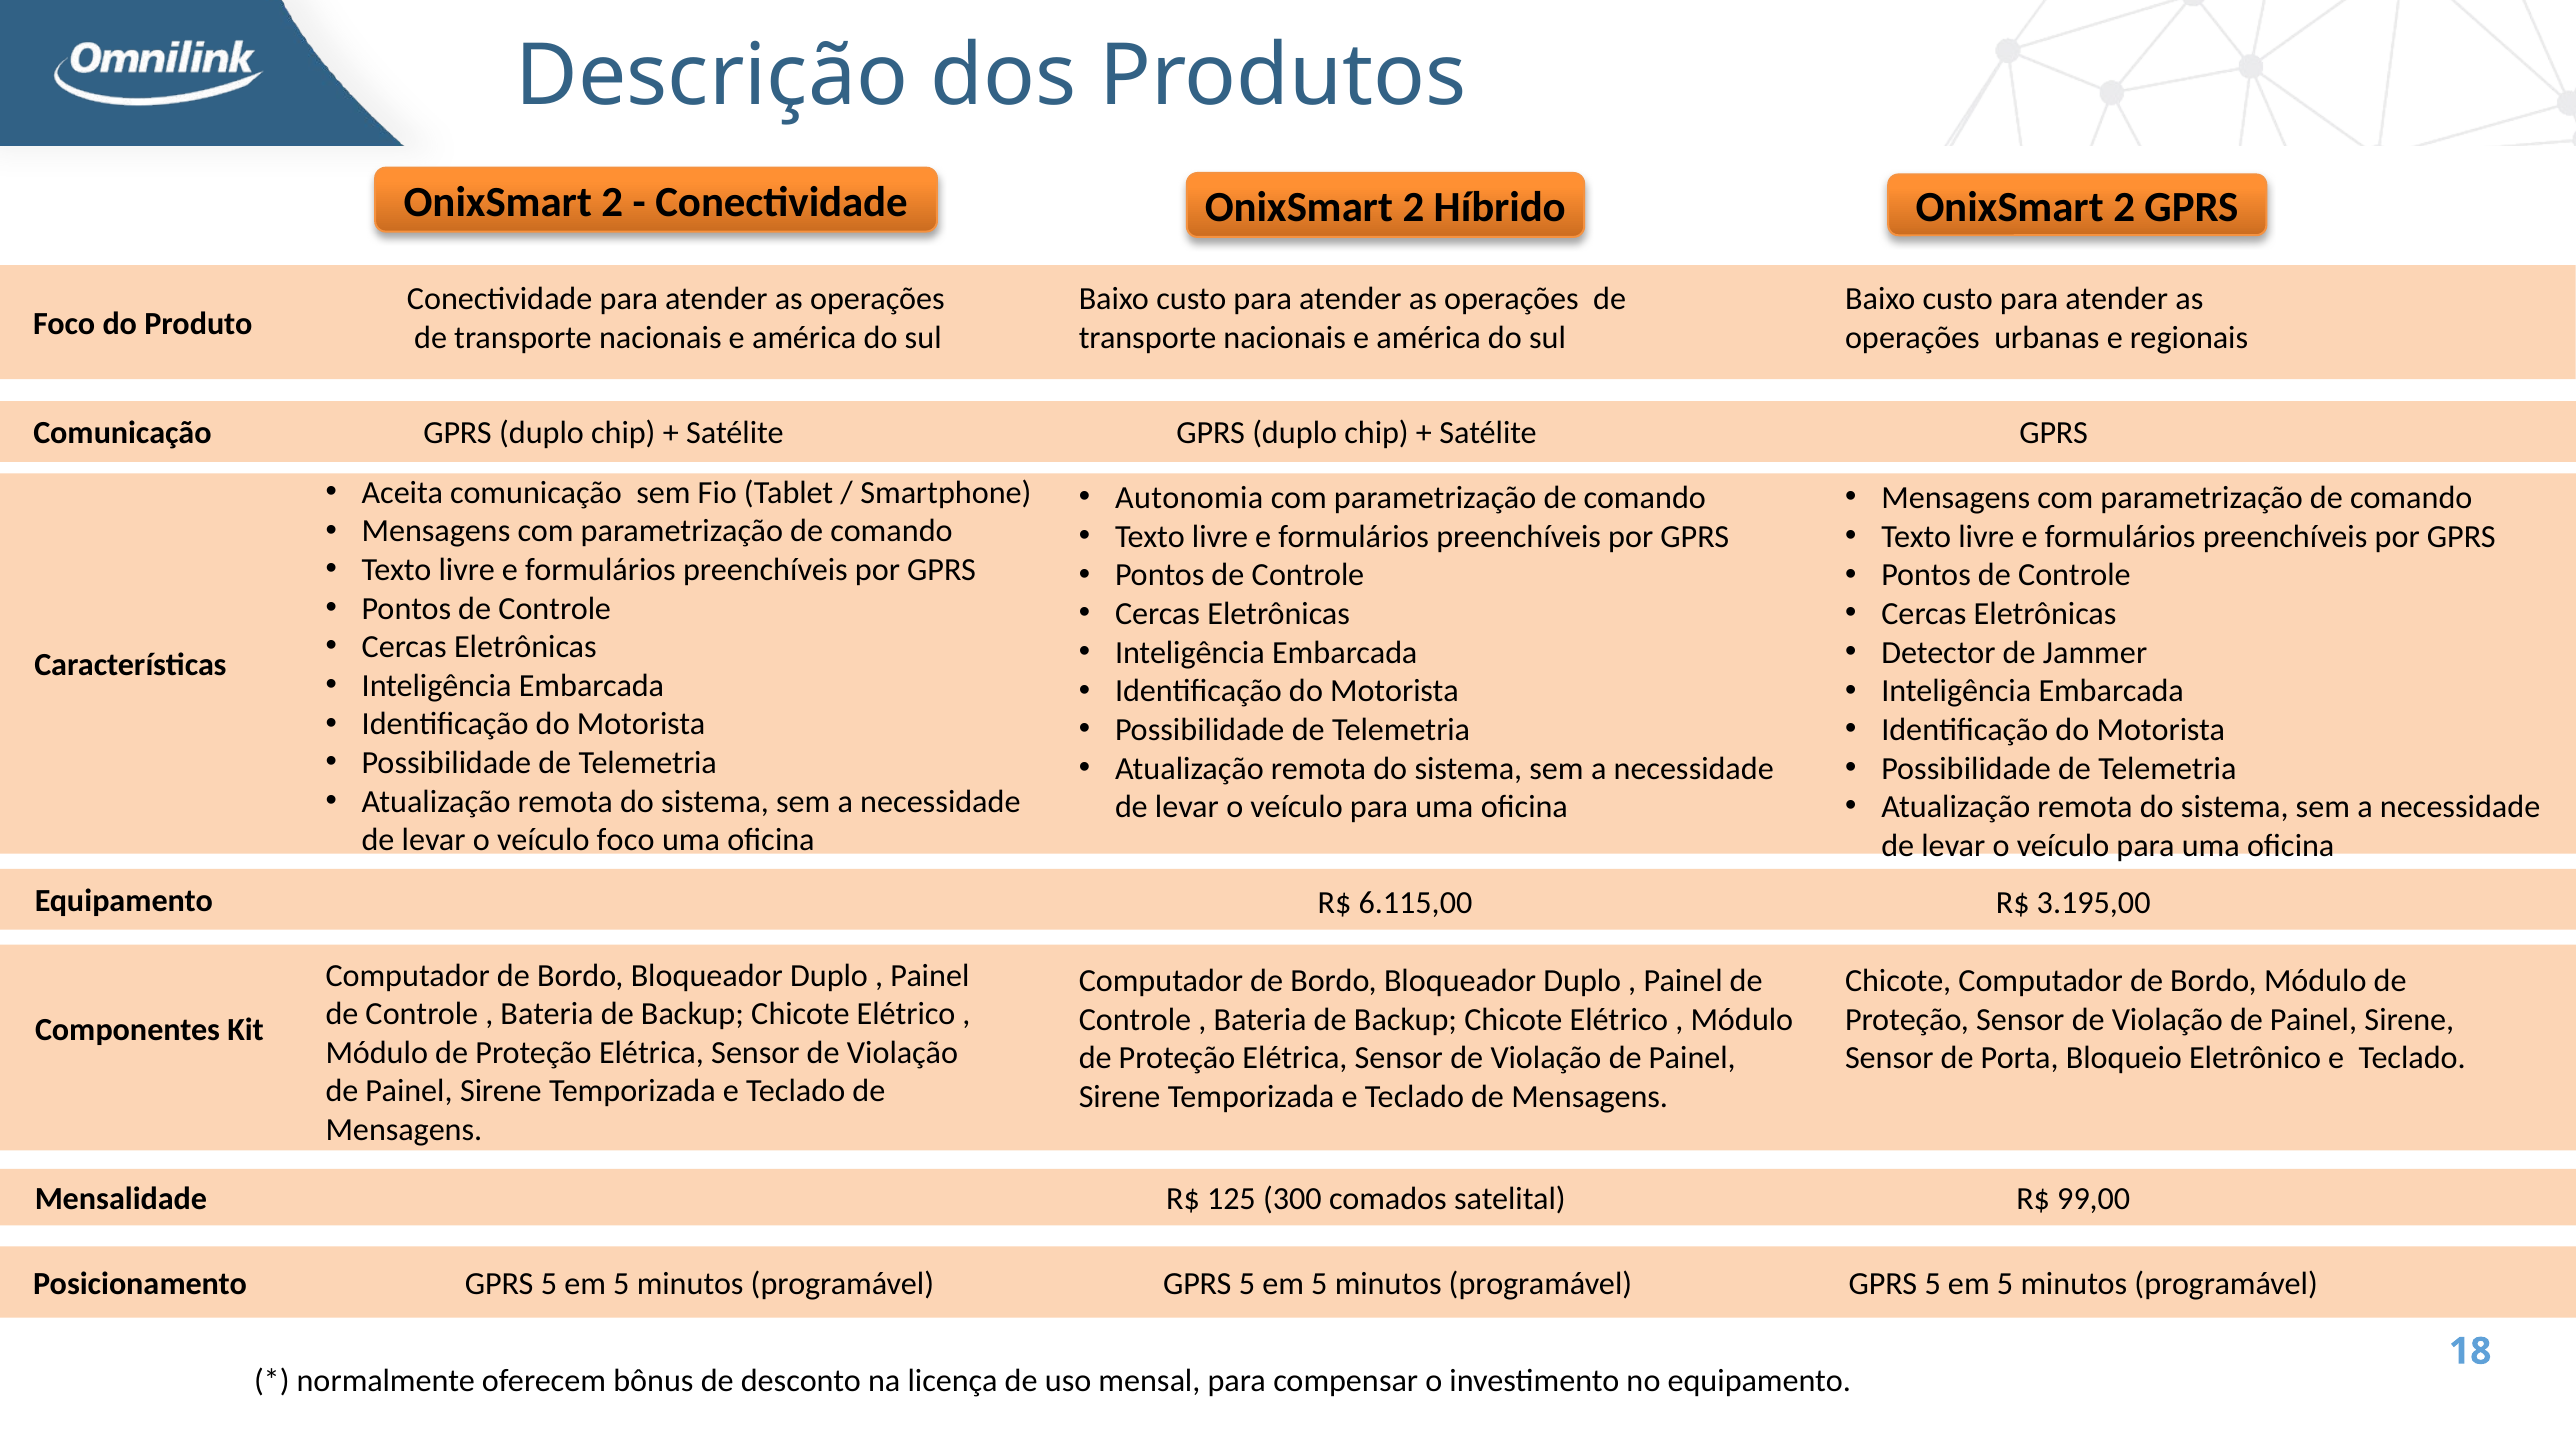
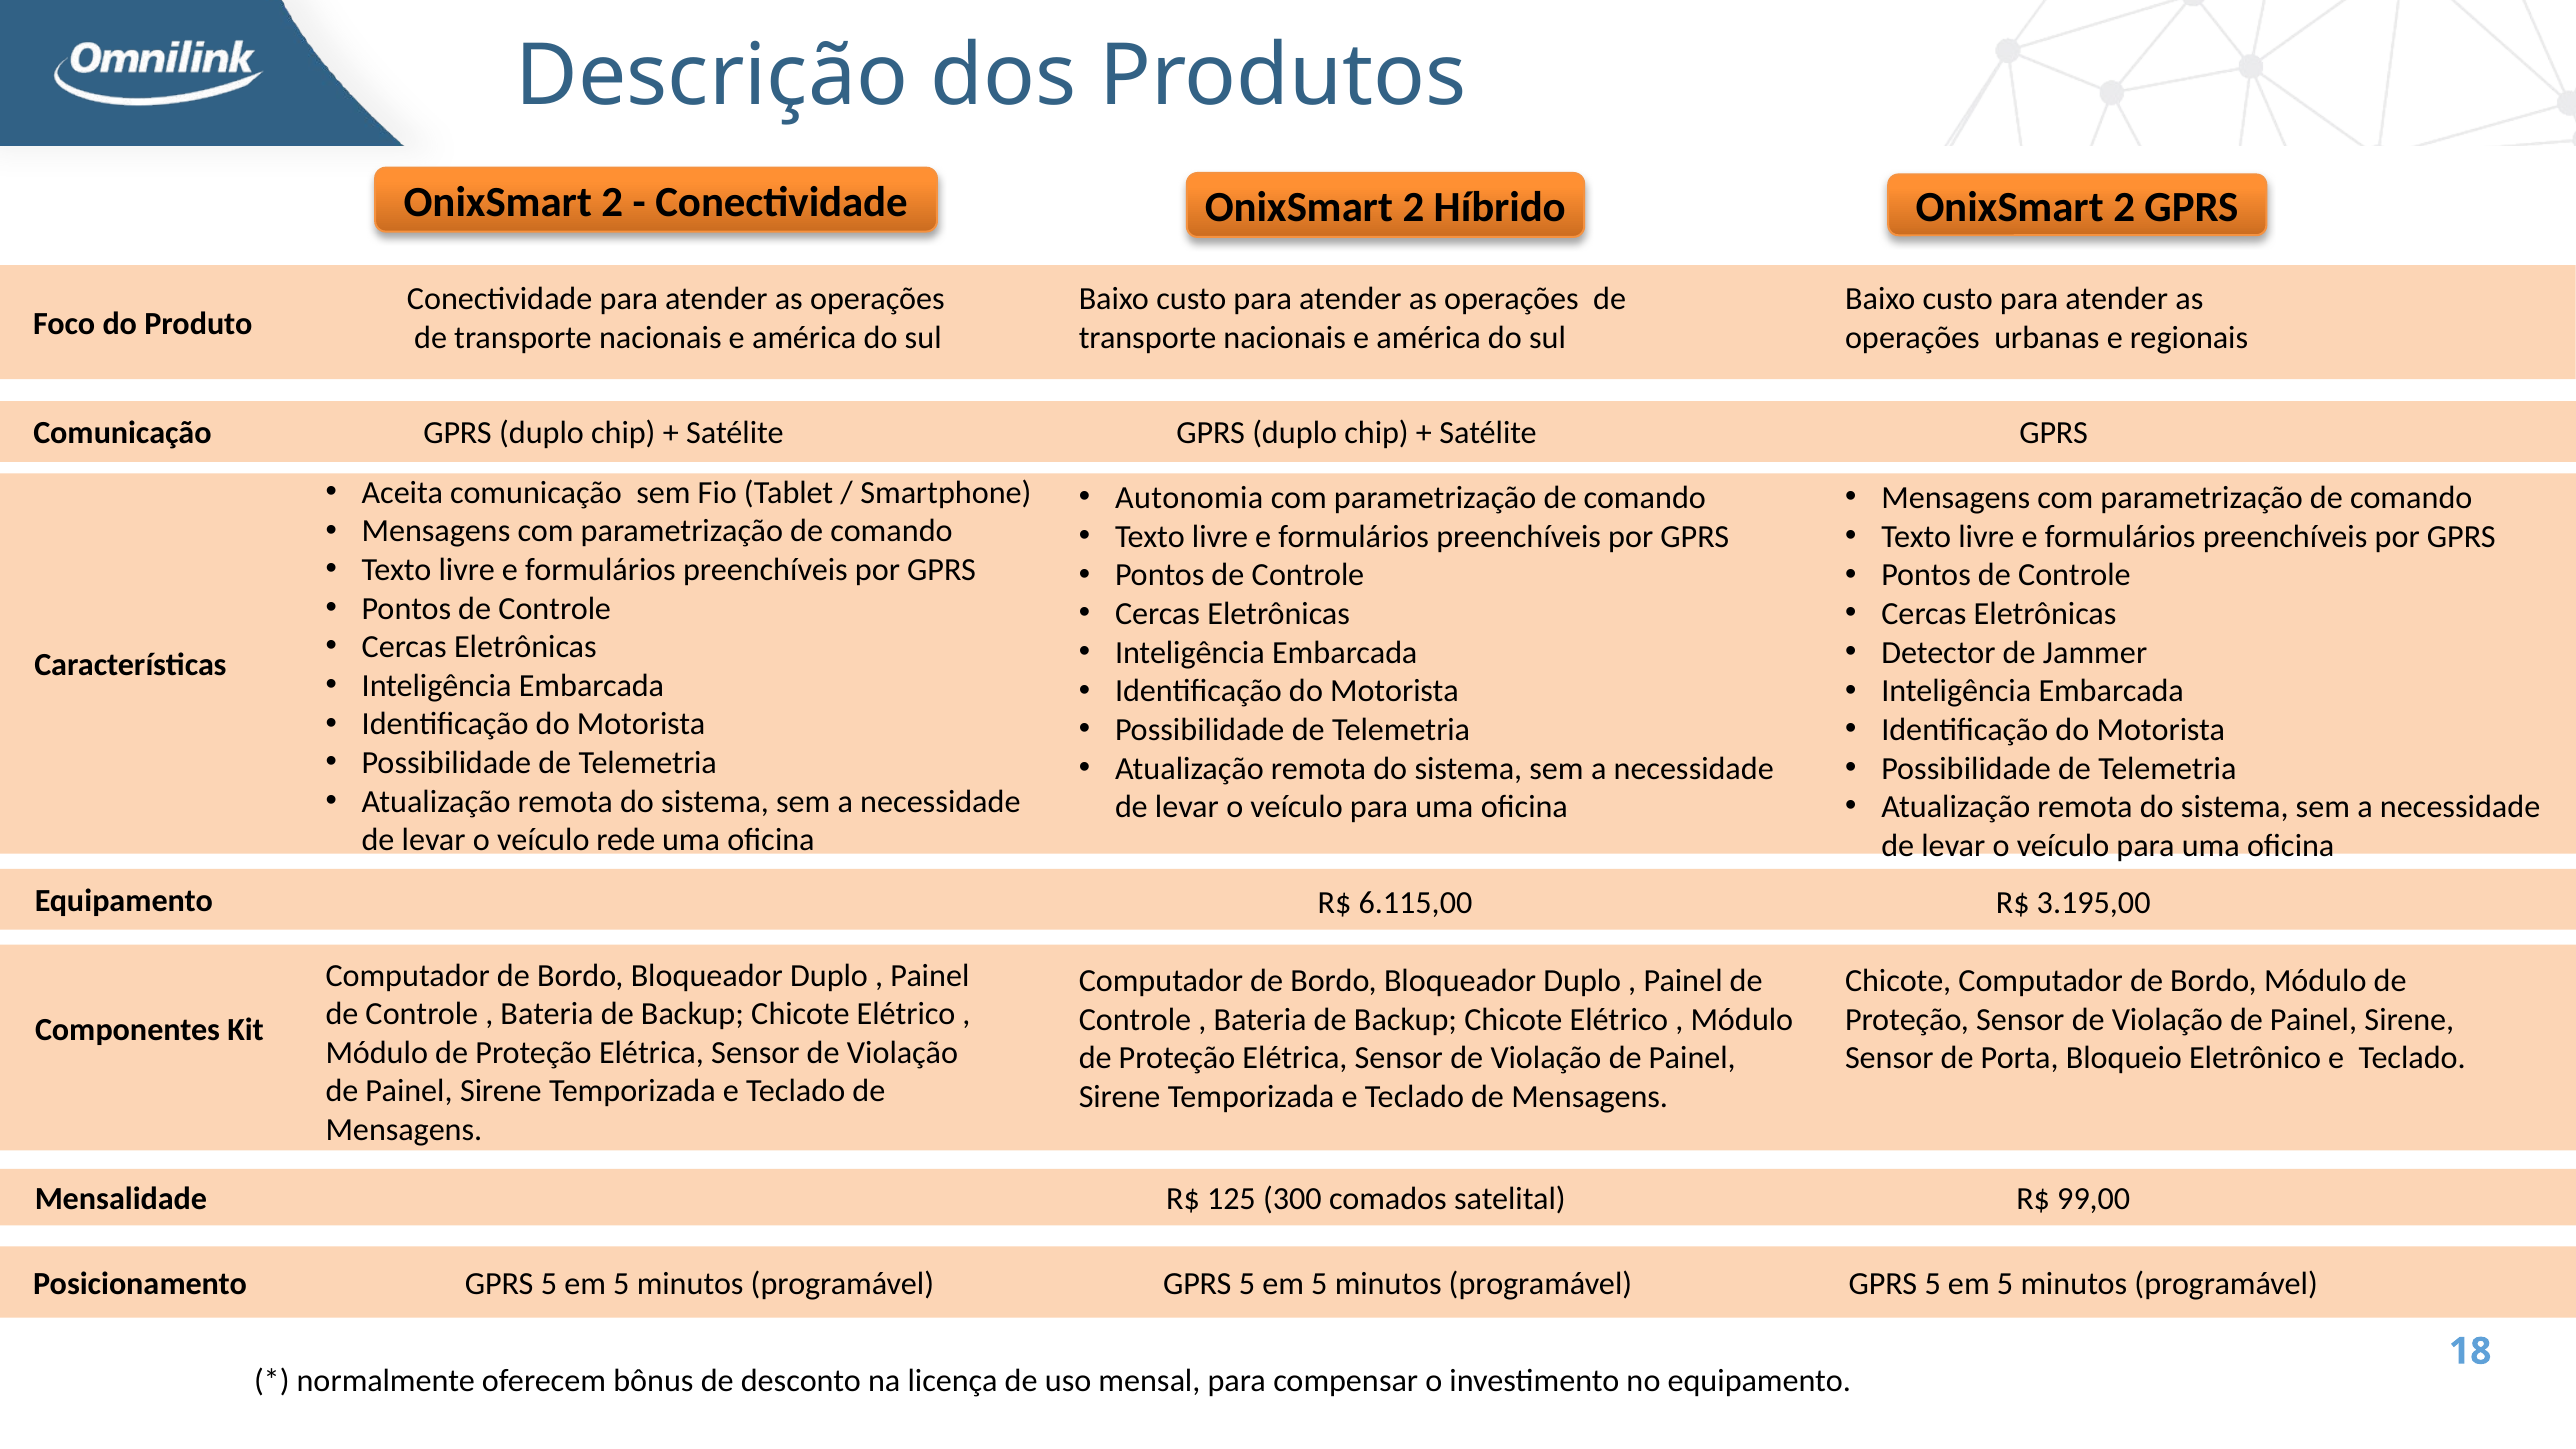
veículo foco: foco -> rede (626, 840)
